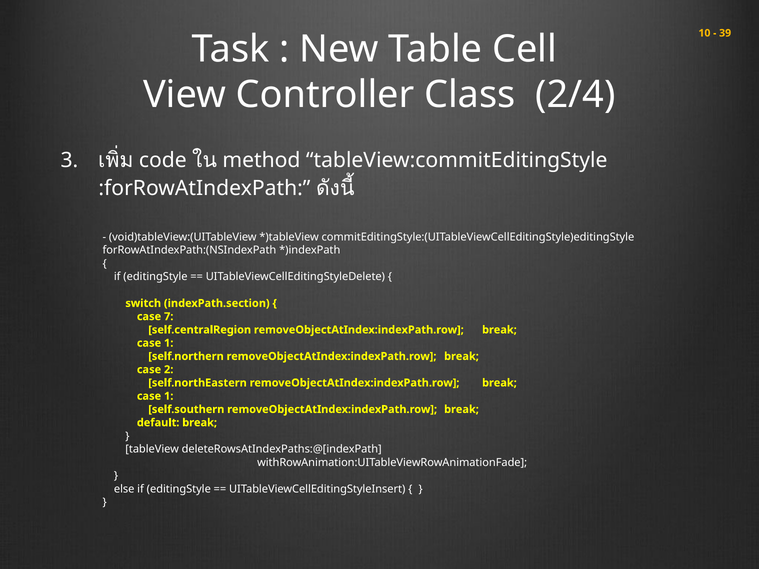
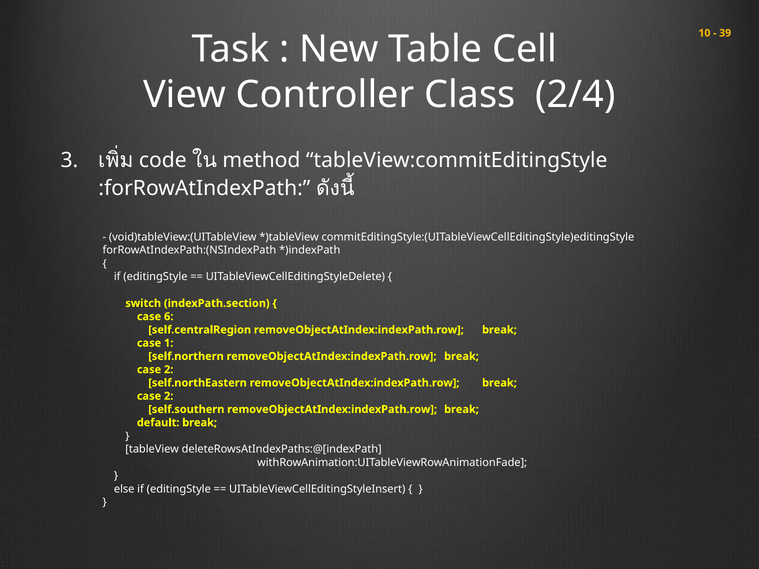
7: 7 -> 6 (169, 317)
1: 1 -> 2 (169, 396)
